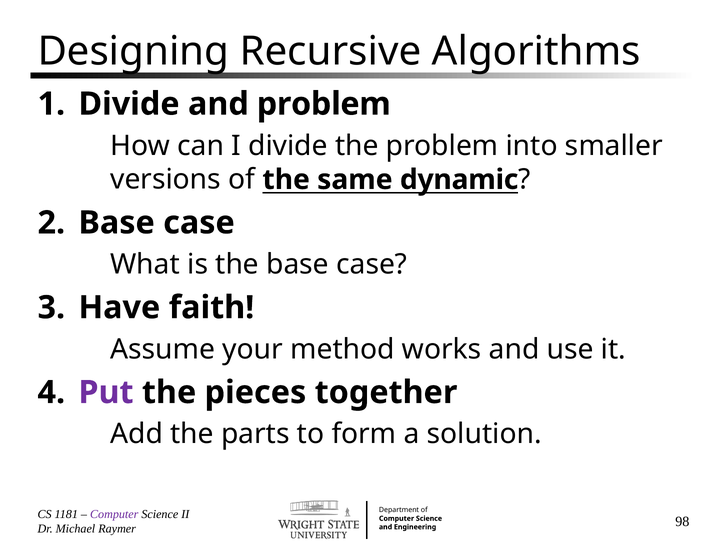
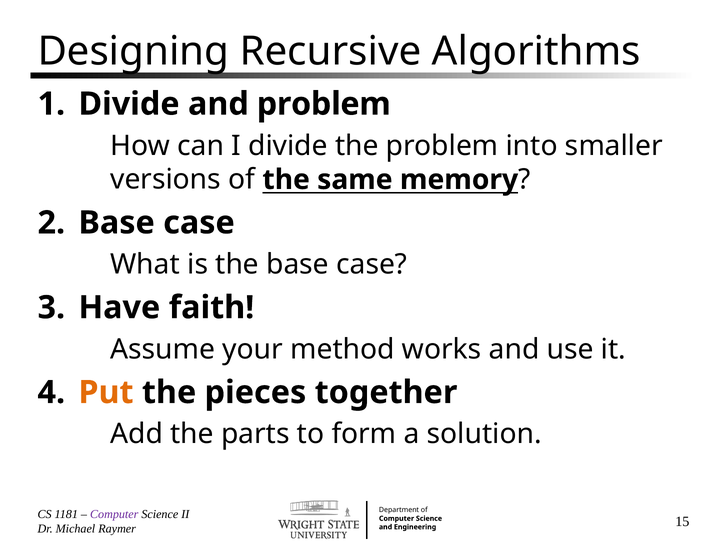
dynamic: dynamic -> memory (459, 180)
Put colour: purple -> orange (106, 393)
98: 98 -> 15 (682, 522)
